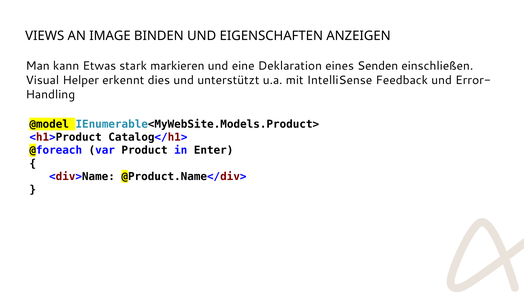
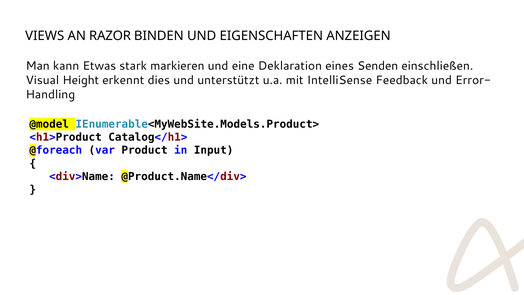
IMAGE: IMAGE -> RAZOR (110, 36)
Helper: Helper -> Height (81, 80)
Enter: Enter -> Input (214, 150)
